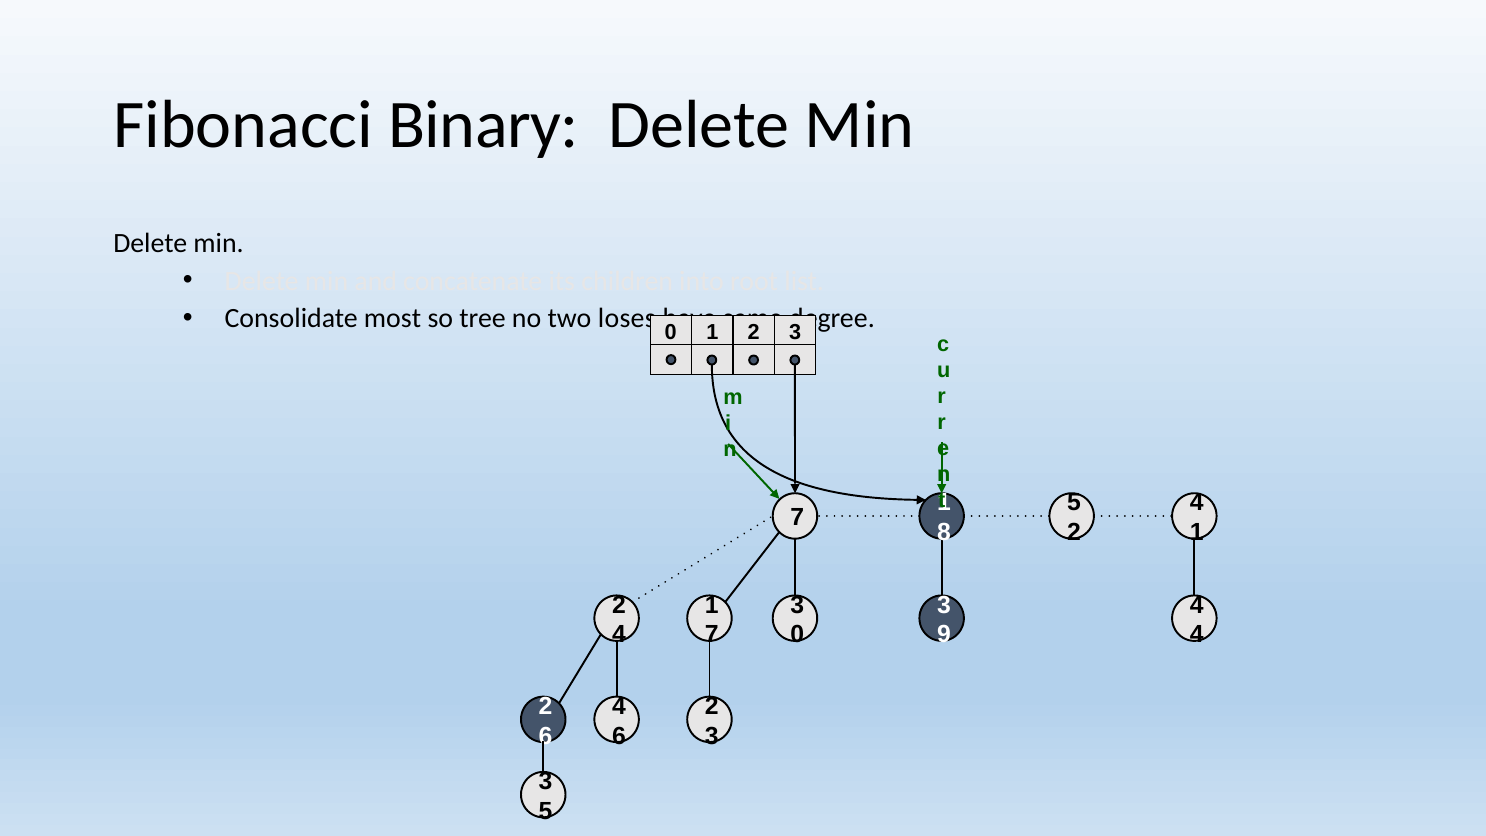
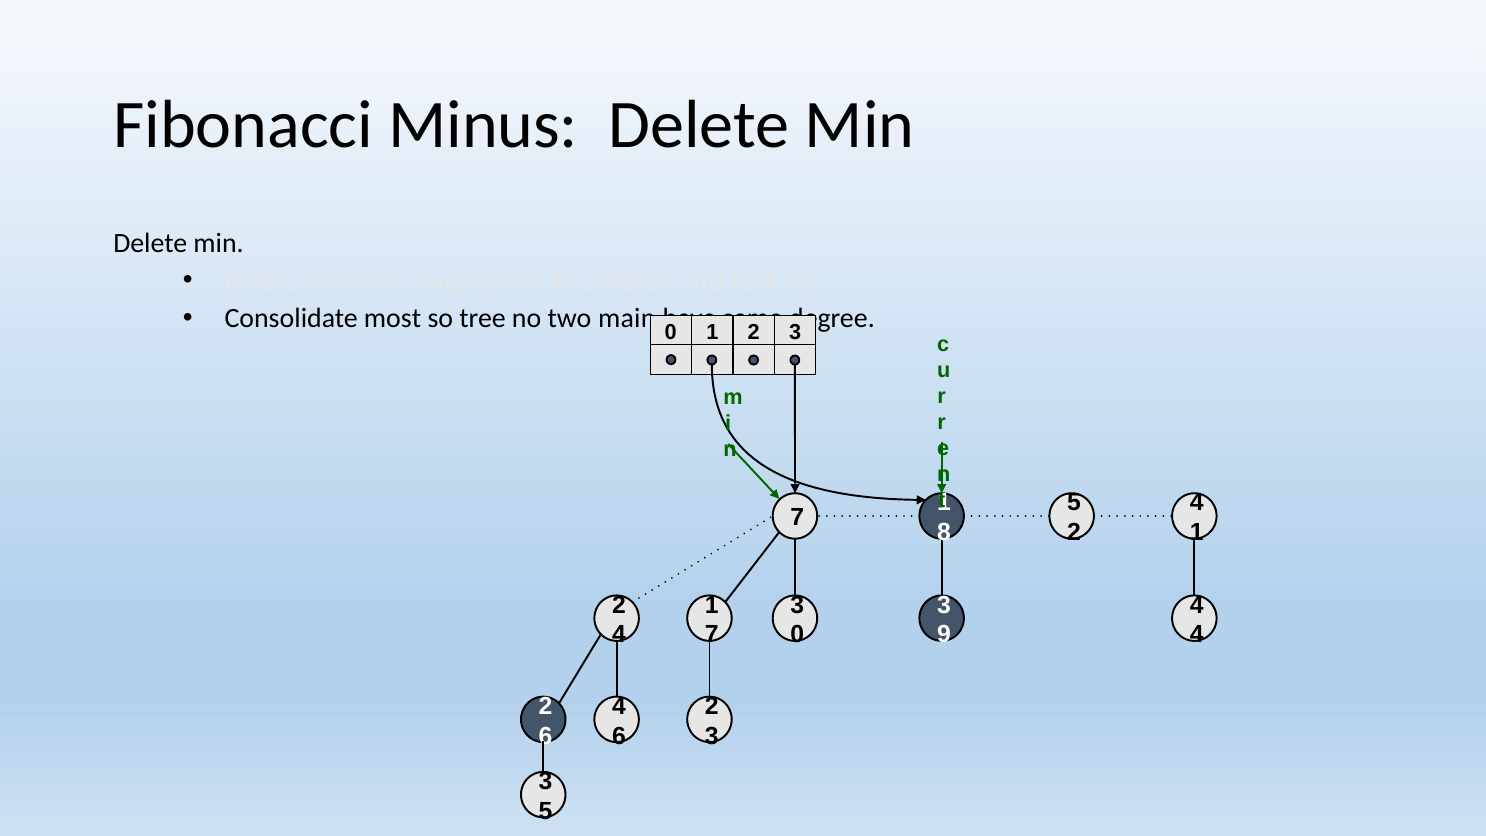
Binary: Binary -> Minus (483, 125)
loses: loses -> main (627, 319)
